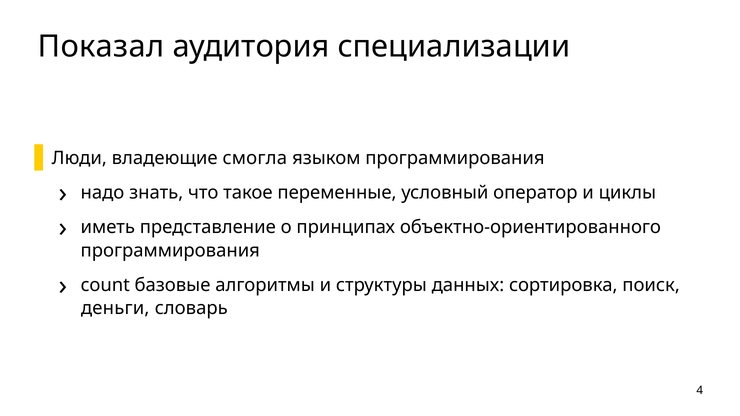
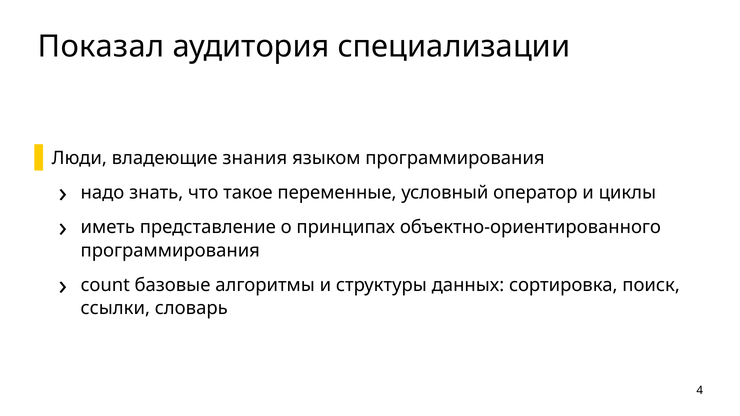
смогла: смогла -> знания (255, 158)
деньги: деньги -> ссылки (115, 308)
